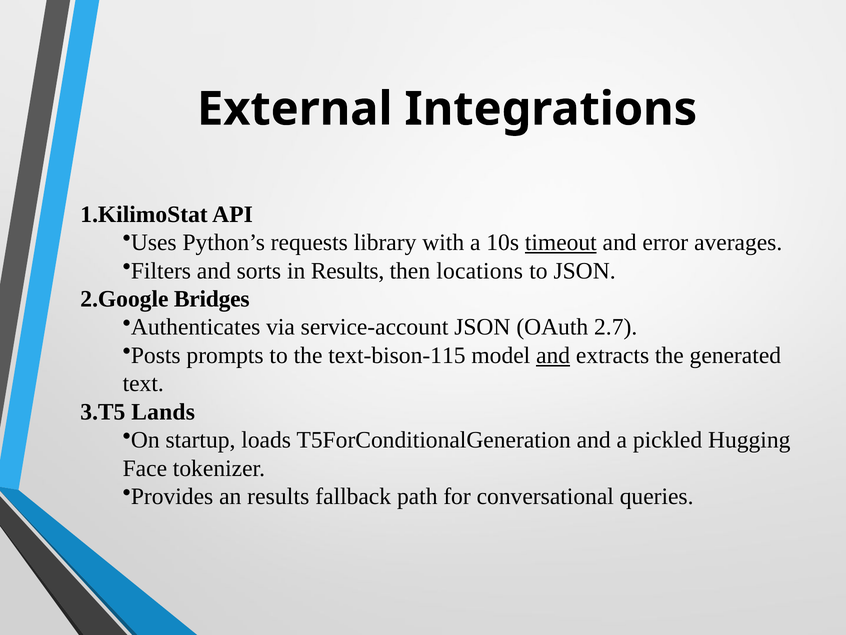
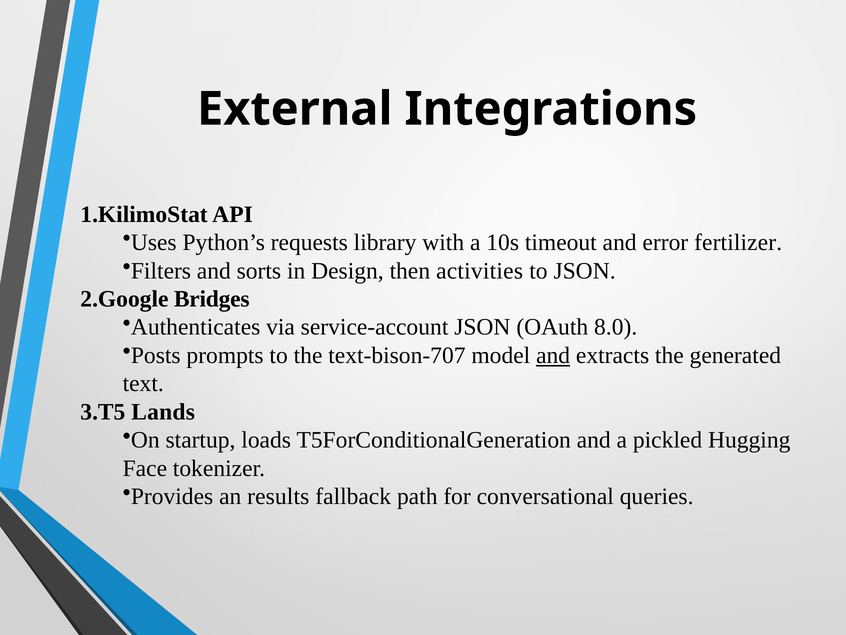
timeout underline: present -> none (561, 242)
averages: averages -> fertilizer (738, 242)
in Results: Results -> Design (347, 271)
locations: locations -> activities (480, 271)
2.7: 2.7 -> 8.0 (616, 327)
text-bison-115: text-bison-115 -> text-bison-707 (397, 355)
